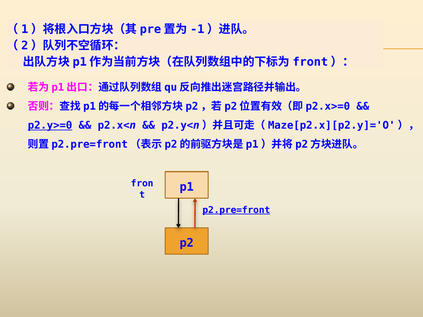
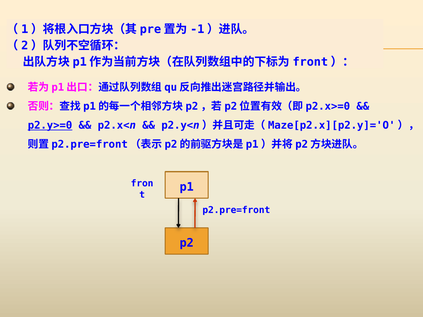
p2.pre=front underline: present -> none (236, 210)
